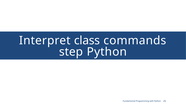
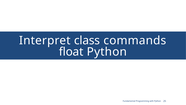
step: step -> float (71, 52)
